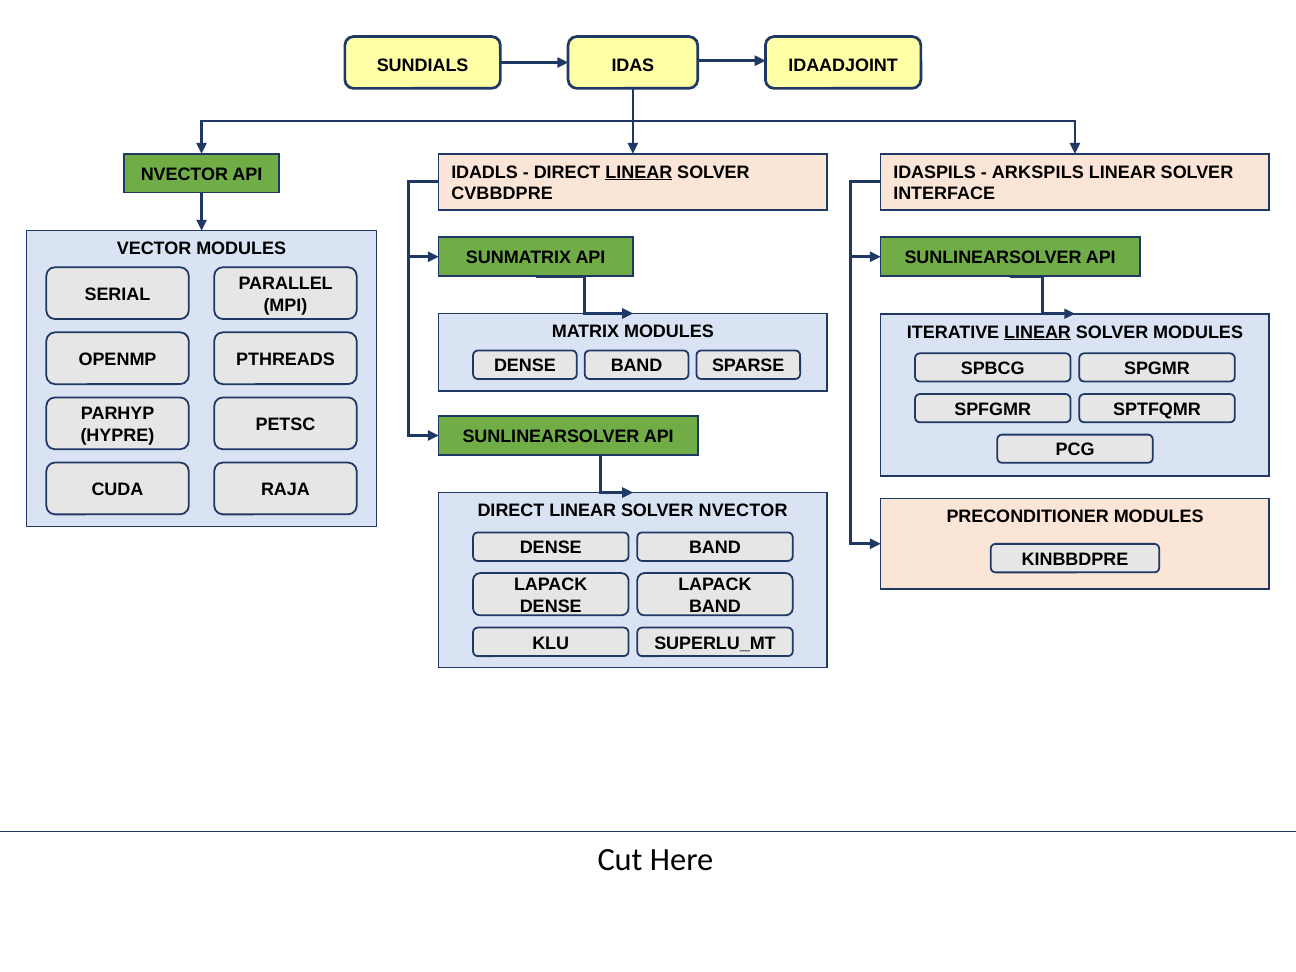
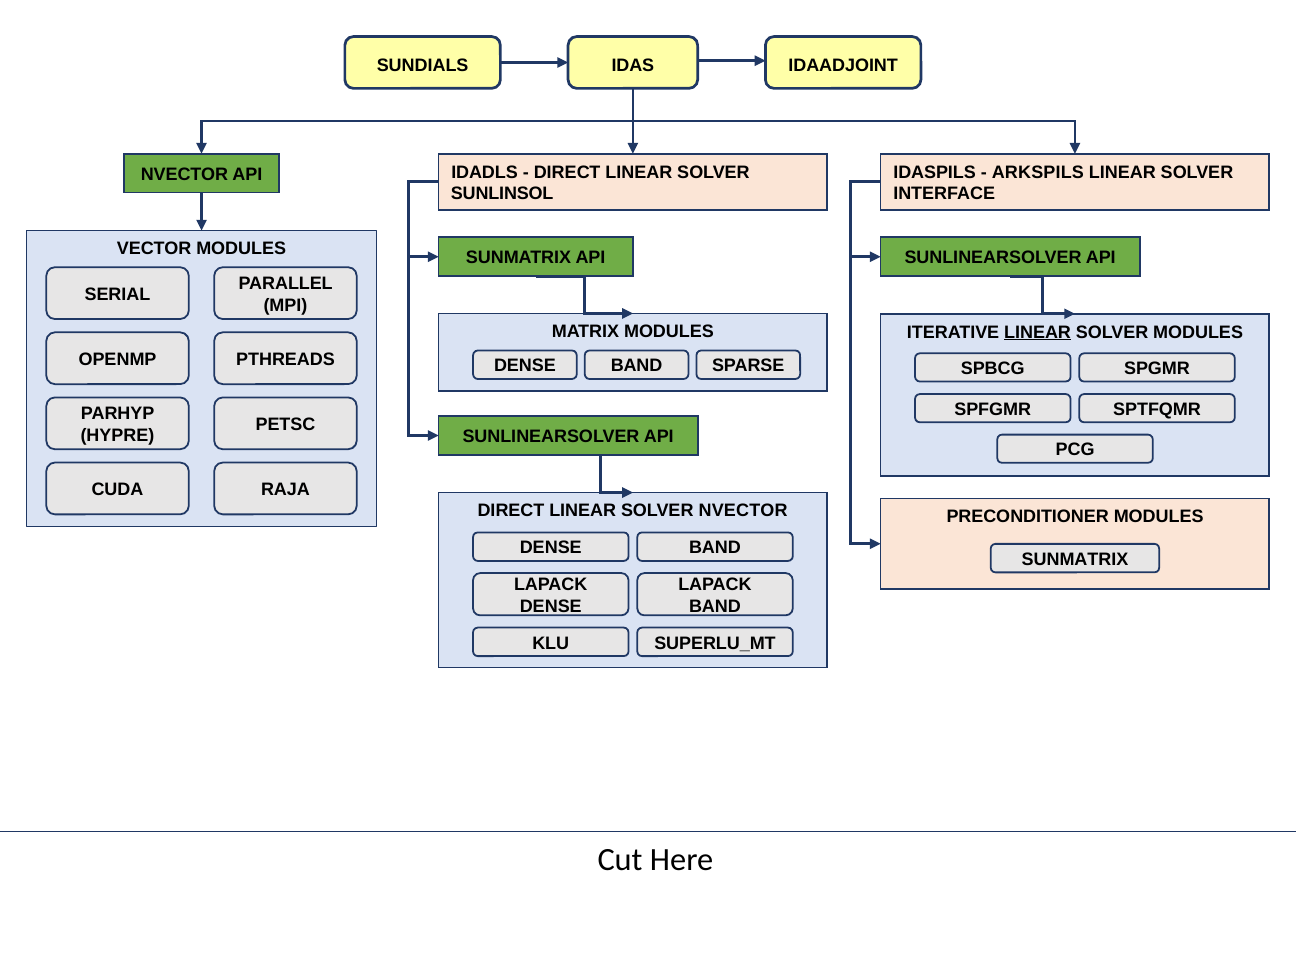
LINEAR underline: present -> none (639, 172)
CVBBDPRE: CVBBDPRE -> SUNLINSOL (502, 194)
KINBBDPRE: KINBBDPRE -> SUNMATRIX (1075, 559)
